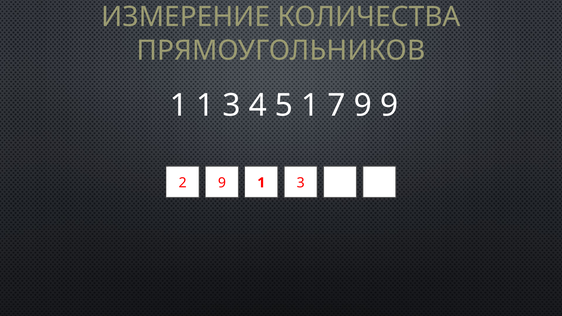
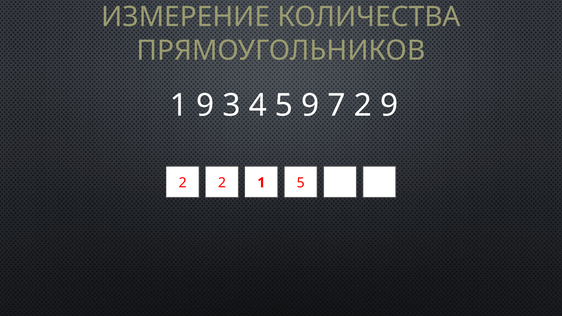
1 1: 1 -> 9 (205, 105)
5 1: 1 -> 9 (310, 105)
7 9: 9 -> 2 (363, 105)
2 9: 9 -> 2 (222, 183)
3: 3 -> 5 (301, 183)
